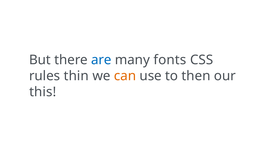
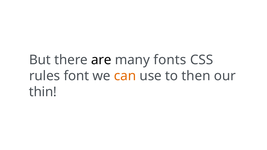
are colour: blue -> black (101, 60)
thin: thin -> font (76, 76)
this: this -> thin (43, 92)
